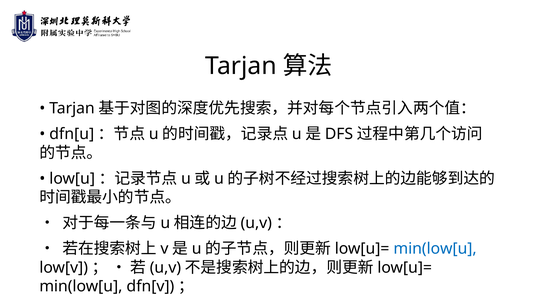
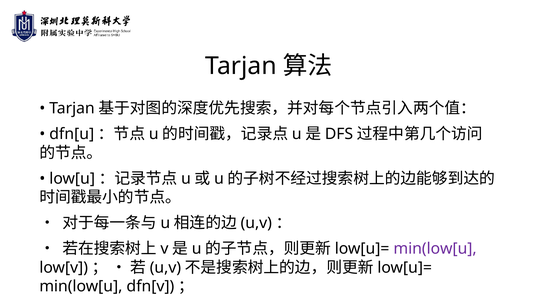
min(low[u colour: blue -> purple (435, 249)
